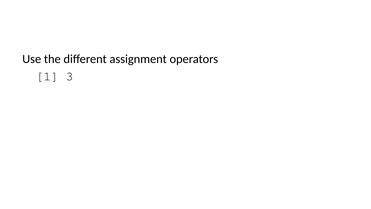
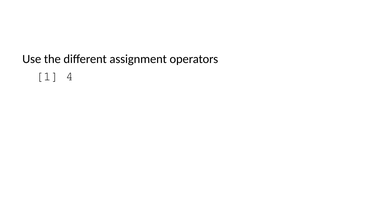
3: 3 -> 4 (70, 76)
